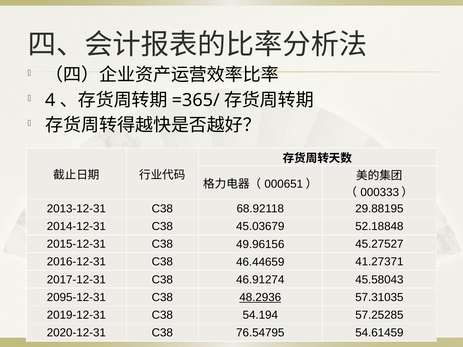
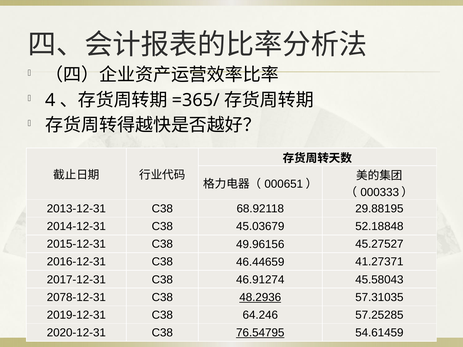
2095-12-31: 2095-12-31 -> 2078-12-31 (76, 297)
54.194: 54.194 -> 64.246 (260, 315)
76.54795 underline: none -> present (260, 333)
